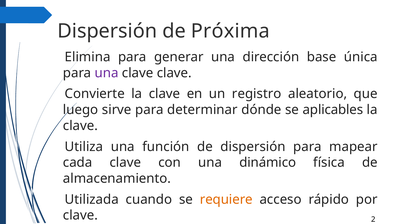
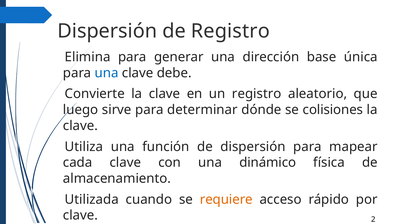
de Próxima: Próxima -> Registro (230, 31)
una colour: purple -> blue (107, 73)
clave clave: clave -> debe (174, 73)
aplicables: aplicables -> colisiones (333, 110)
